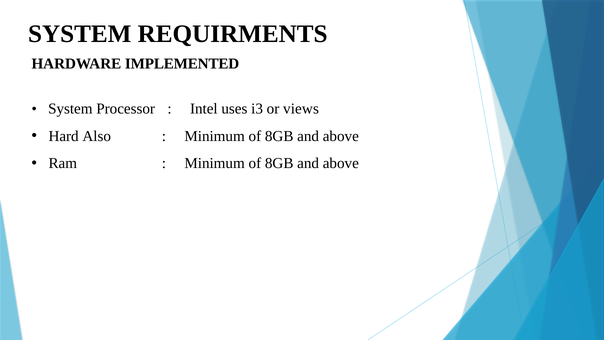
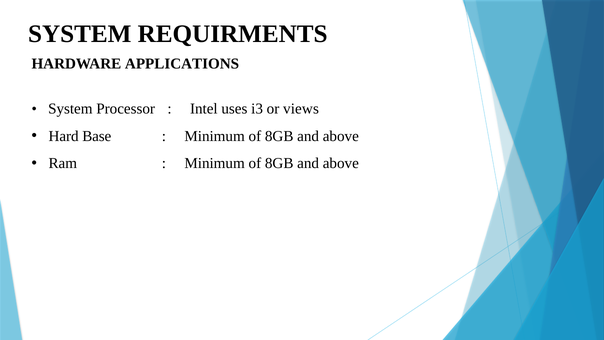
IMPLEMENTED: IMPLEMENTED -> APPLICATIONS (182, 64)
Also: Also -> Base (97, 136)
